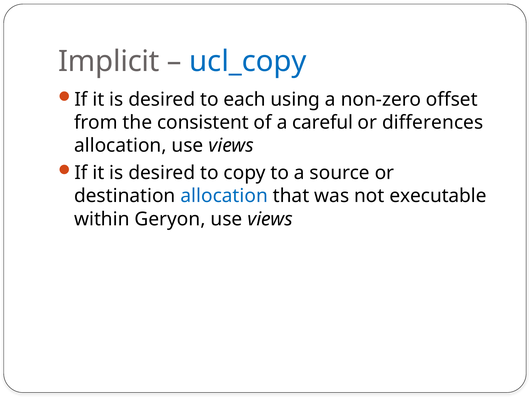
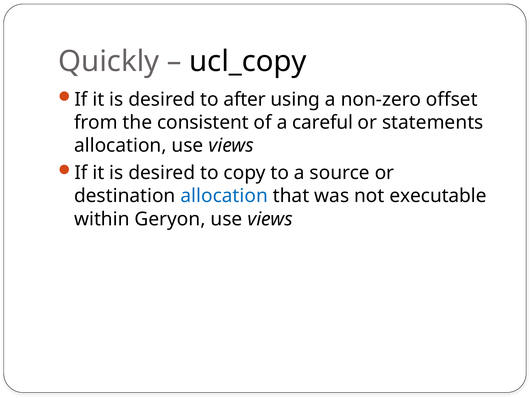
Implicit: Implicit -> Quickly (109, 61)
ucl_copy colour: blue -> black (248, 61)
each: each -> after (245, 99)
differences: differences -> statements (433, 122)
